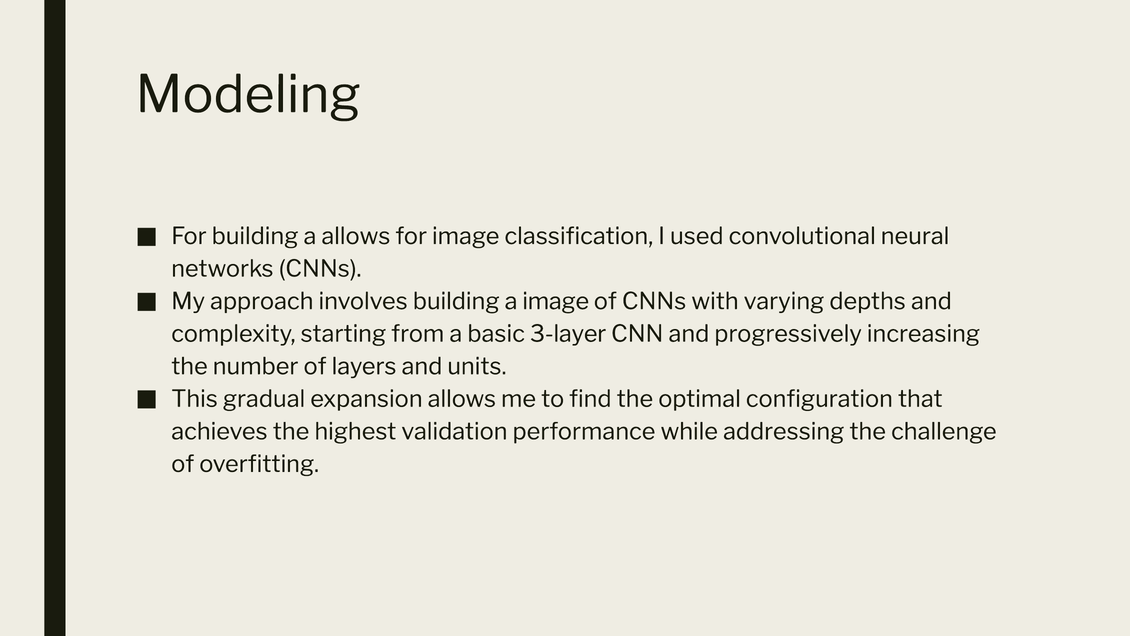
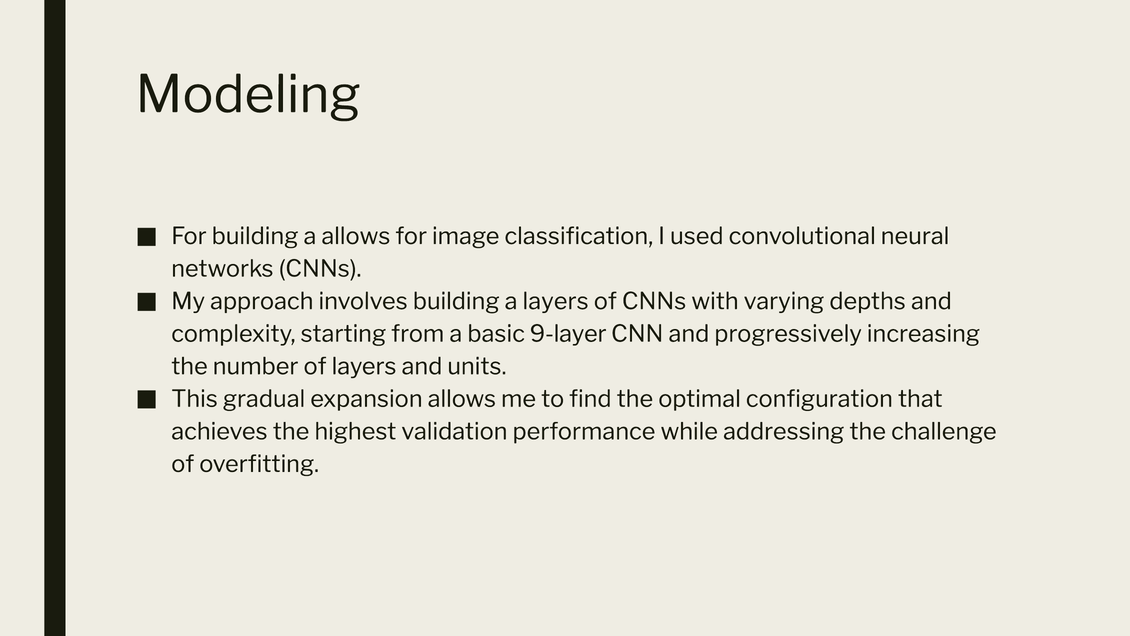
a image: image -> layers (556, 301)
3-layer: 3-layer -> 9-layer (568, 334)
